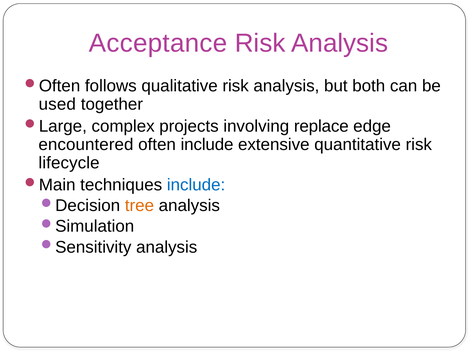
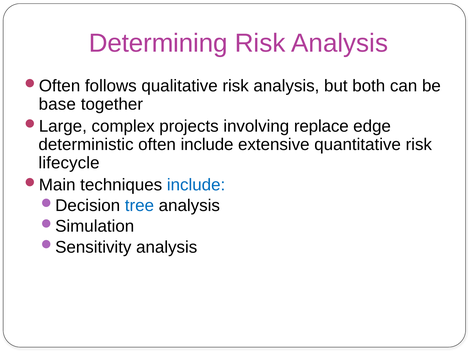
Acceptance: Acceptance -> Determining (158, 43)
used: used -> base (57, 104)
encountered: encountered -> deterministic (86, 144)
tree colour: orange -> blue (139, 205)
